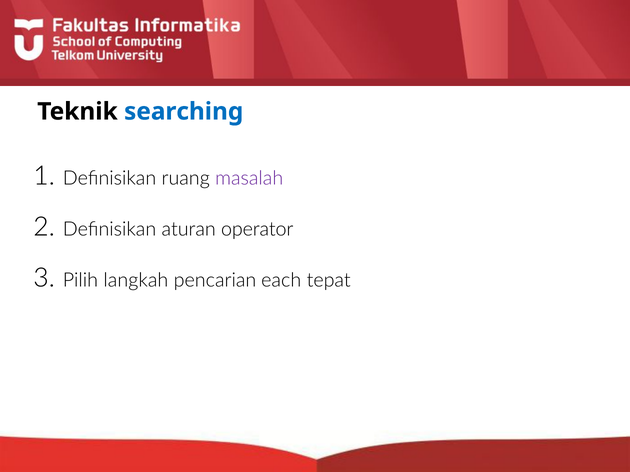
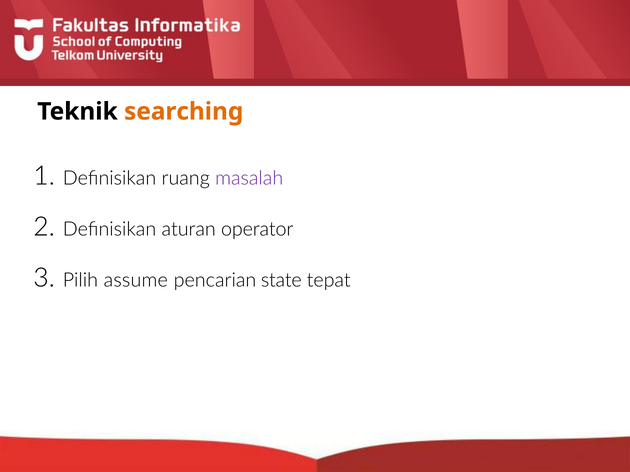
searching colour: blue -> orange (184, 112)
langkah: langkah -> assume (136, 281)
each: each -> state (281, 281)
